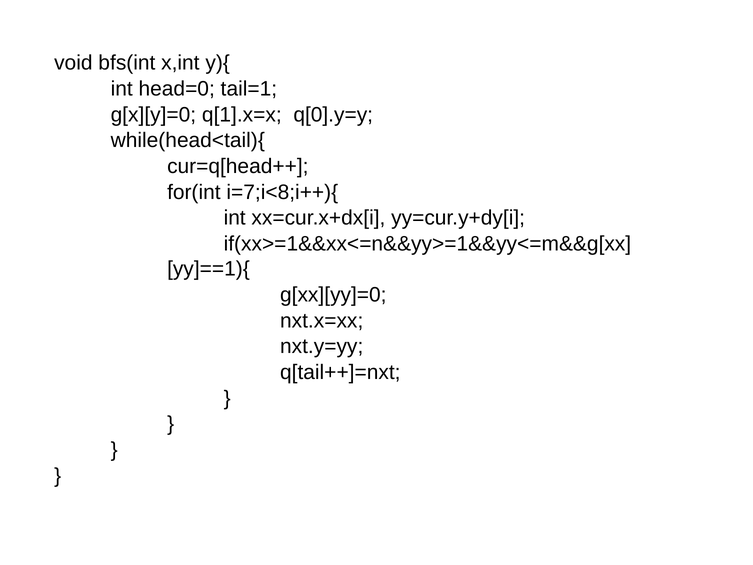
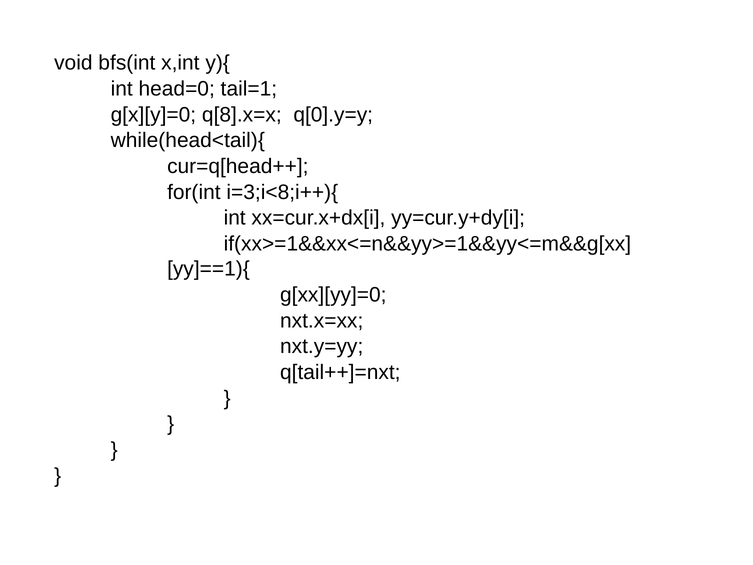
q[1].x=x: q[1].x=x -> q[8].x=x (242, 115)
i=7;i<8;i++){: i=7;i<8;i++){ -> i=3;i<8;i++){ (282, 192)
